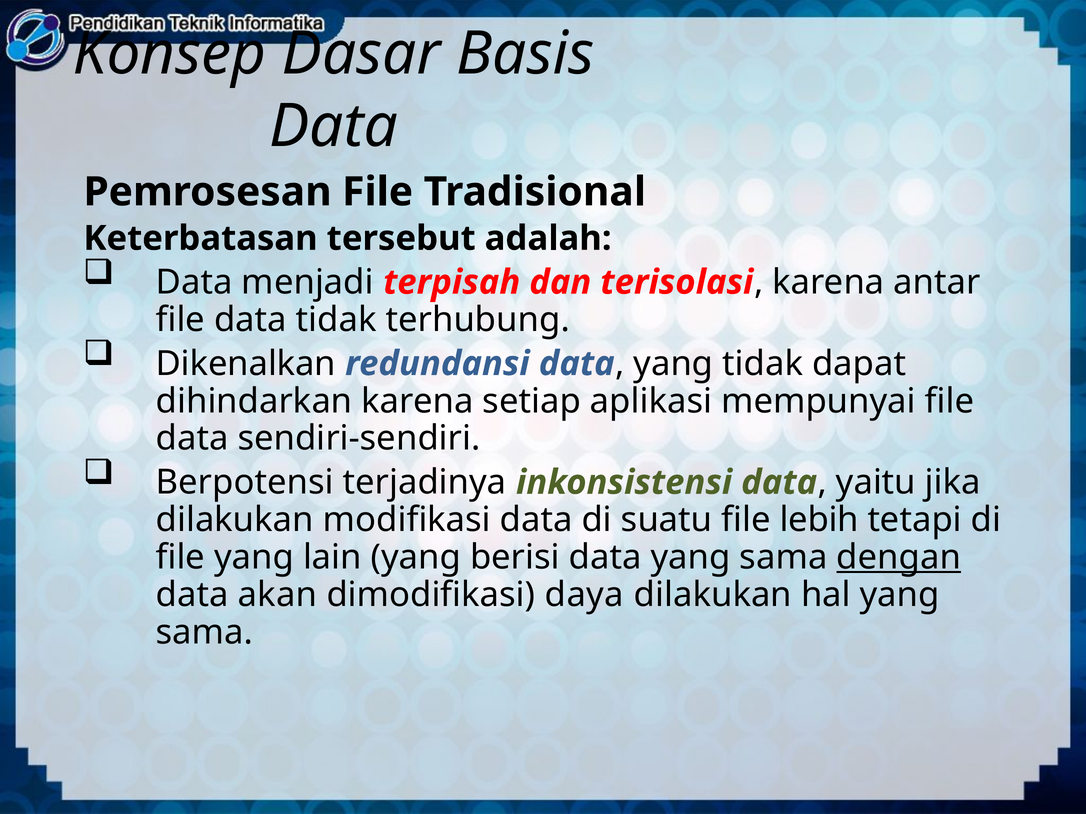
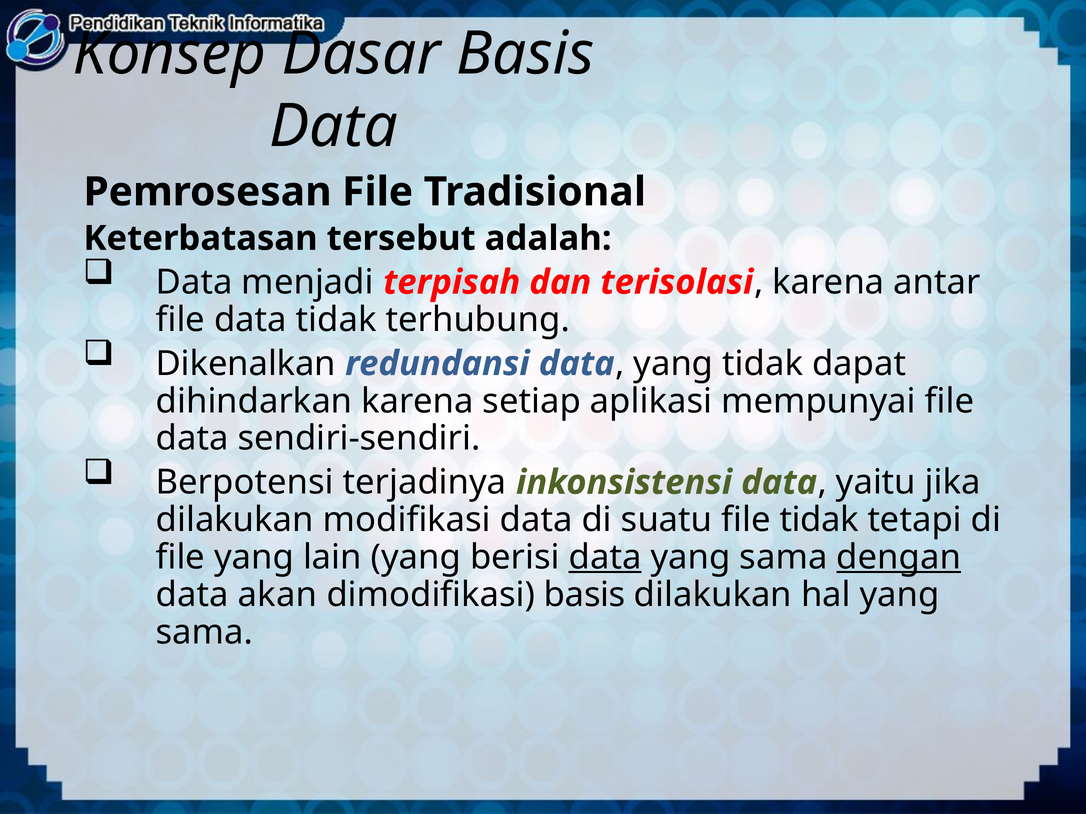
file lebih: lebih -> tidak (819, 520)
data underline: none -> present (605, 558)
dimodifikasi daya: daya -> basis (585, 595)
